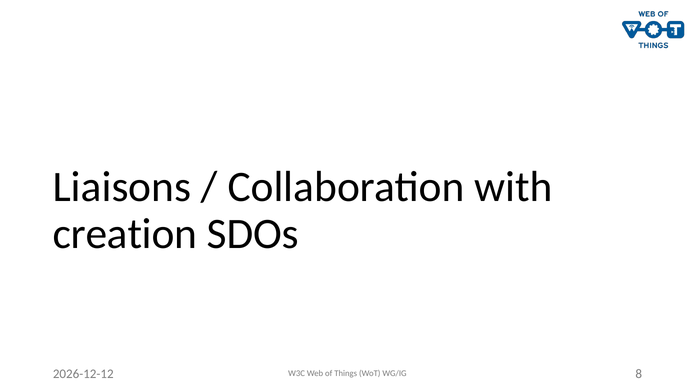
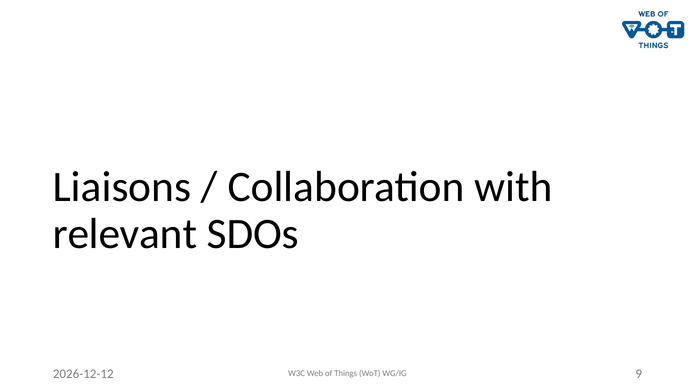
creation: creation -> relevant (125, 234)
8: 8 -> 9 (639, 374)
